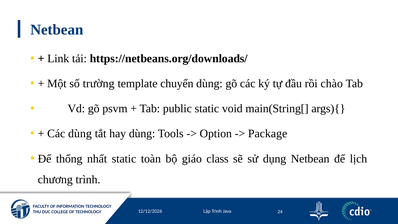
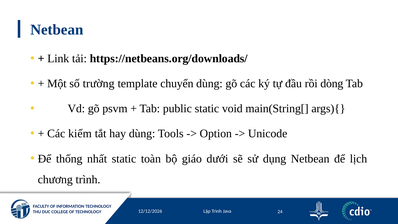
chào: chào -> dòng (332, 84)
Các dùng: dùng -> kiểm (80, 134)
Package: Package -> Unicode (268, 134)
class: class -> dưới (217, 159)
